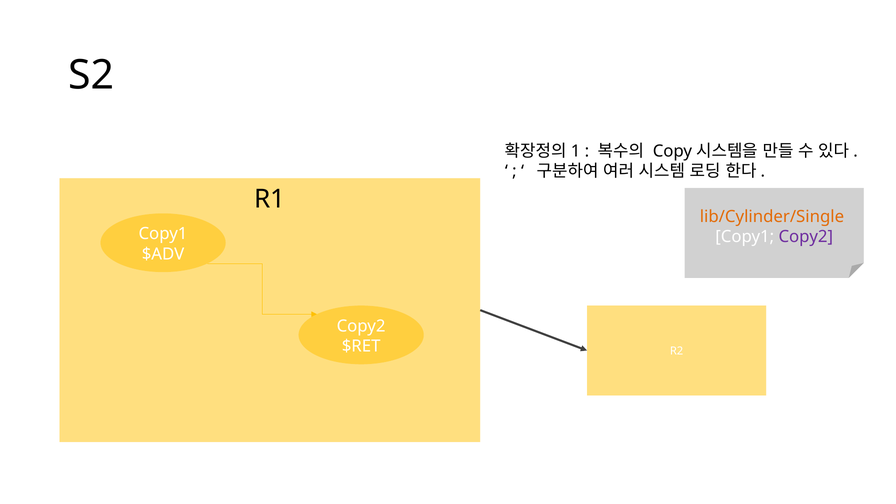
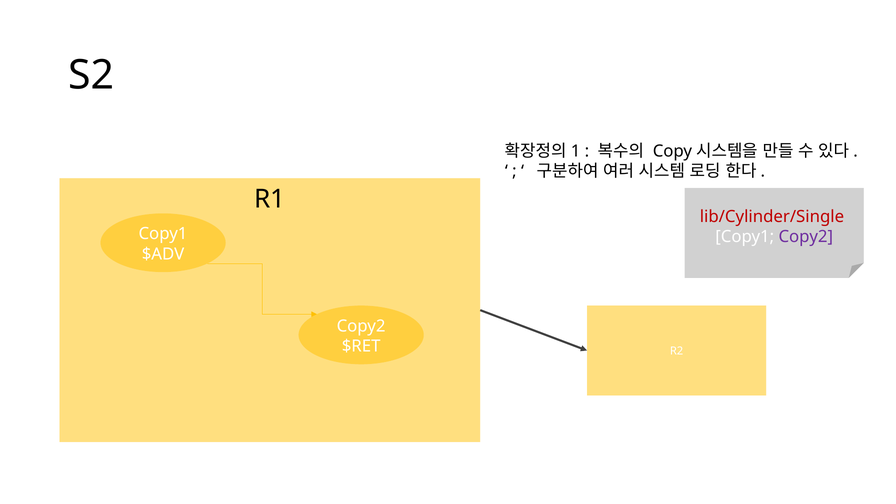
lib/Cylinder/Single colour: orange -> red (772, 217)
